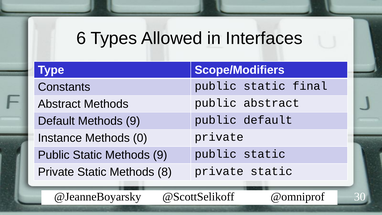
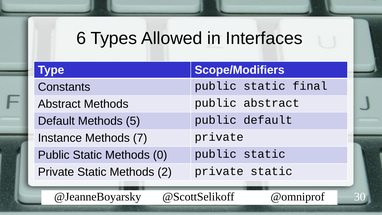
Default Methods 9: 9 -> 5 (133, 121)
0: 0 -> 7 (140, 138)
Static Methods 9: 9 -> 0 (160, 155)
8: 8 -> 2 (165, 172)
